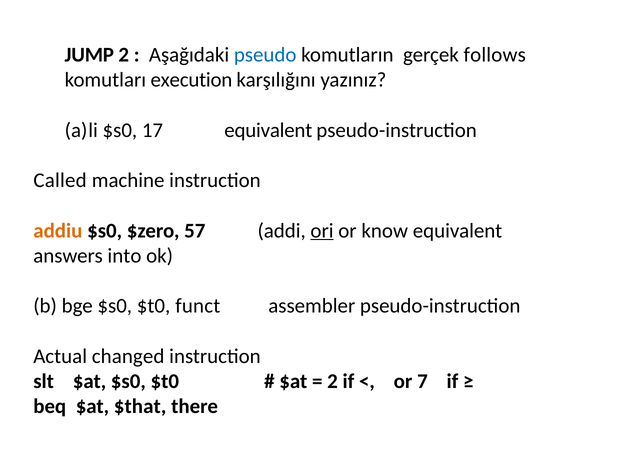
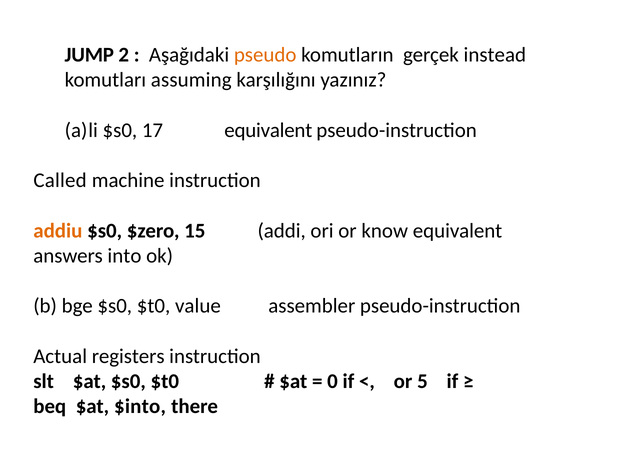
pseudo colour: blue -> orange (265, 55)
follows: follows -> instead (495, 55)
execution: execution -> assuming (191, 80)
57: 57 -> 15 (195, 231)
ori underline: present -> none (322, 231)
funct: funct -> value (198, 306)
changed: changed -> registers (128, 356)
2: 2 -> 0 (333, 381)
7: 7 -> 5 (422, 381)
$that: $that -> $into (140, 406)
